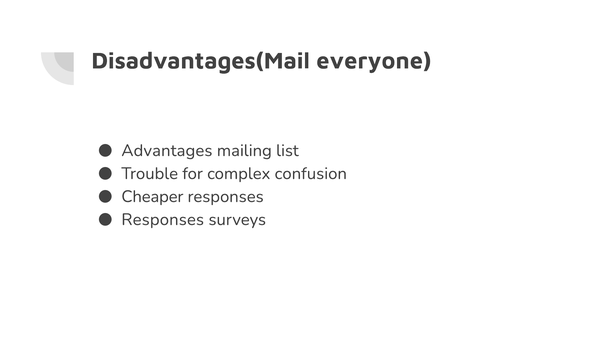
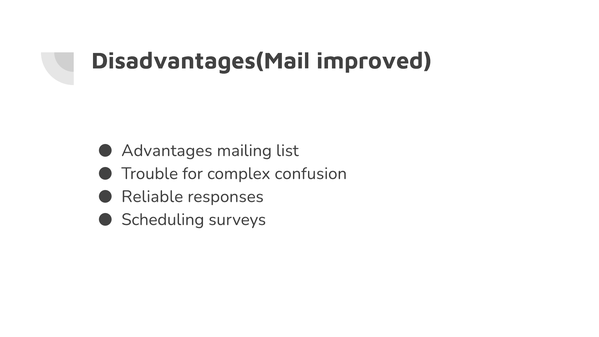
everyone: everyone -> improved (374, 61)
Cheaper: Cheaper -> Reliable (152, 197)
Responses: Responses -> Scheduling (163, 220)
